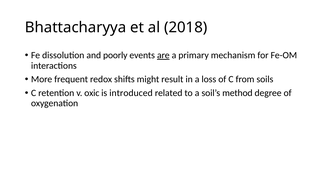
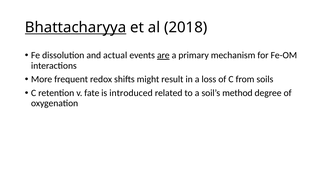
Bhattacharyya underline: none -> present (76, 27)
poorly: poorly -> actual (115, 55)
oxic: oxic -> fate (92, 93)
